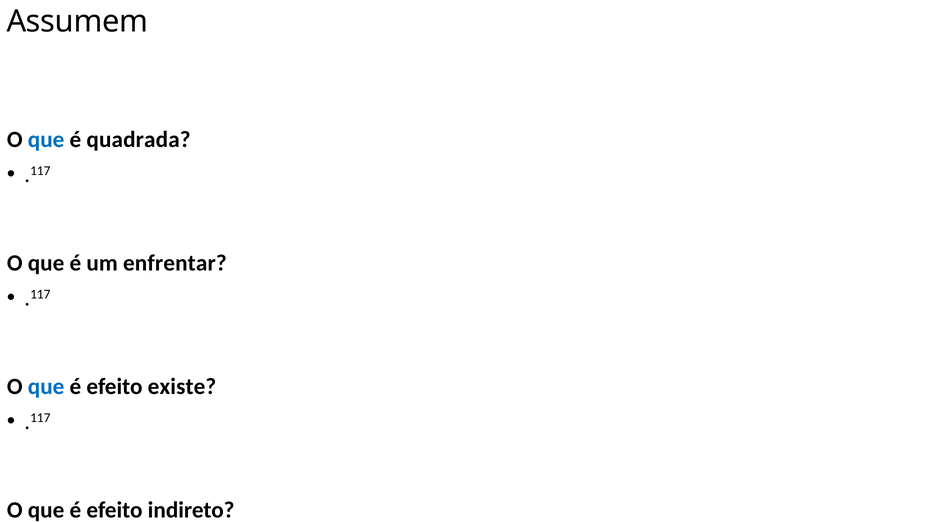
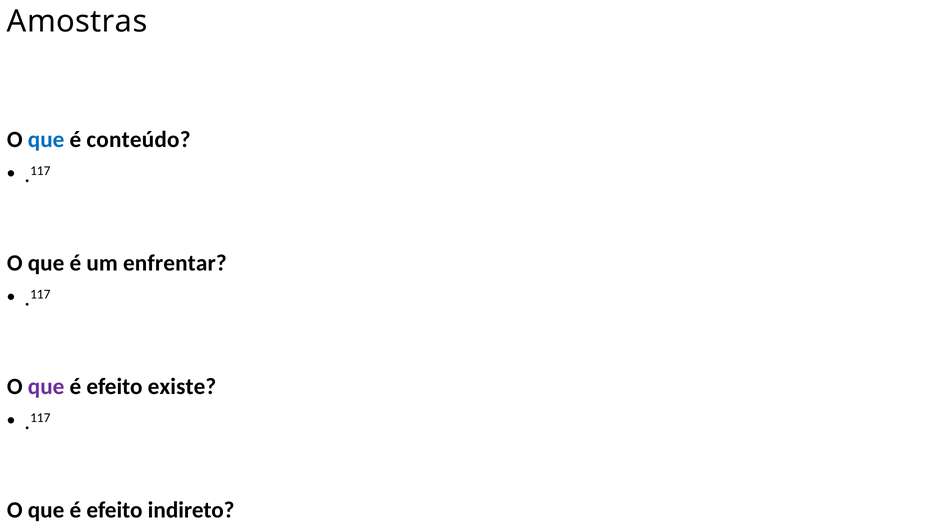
Assumem: Assumem -> Amostras (77, 21)
quadrada: quadrada -> conteúdo (138, 140)
que colour: blue -> purple (46, 386)
